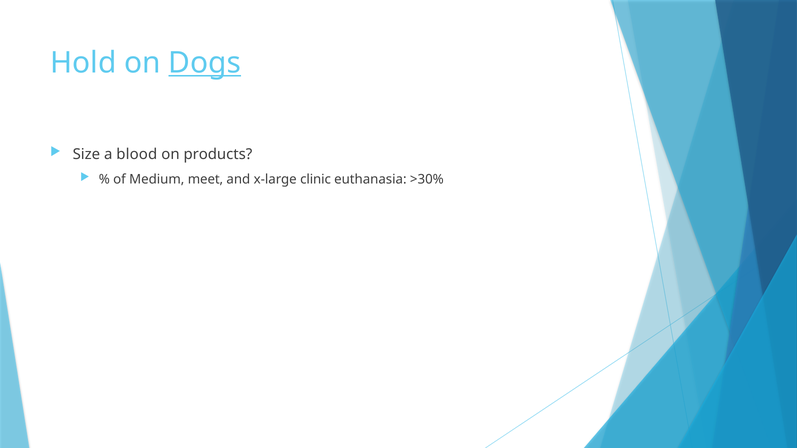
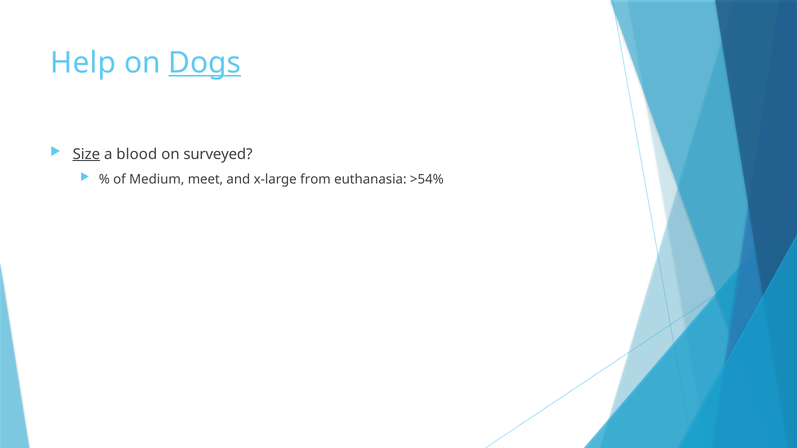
Hold: Hold -> Help (83, 63)
Size underline: none -> present (86, 154)
products: products -> surveyed (218, 154)
clinic: clinic -> from (315, 179)
>30%: >30% -> >54% (427, 179)
